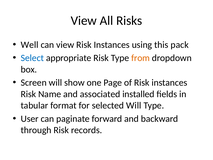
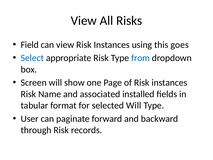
Well: Well -> Field (30, 45)
pack: pack -> goes (180, 45)
from colour: orange -> blue (141, 58)
